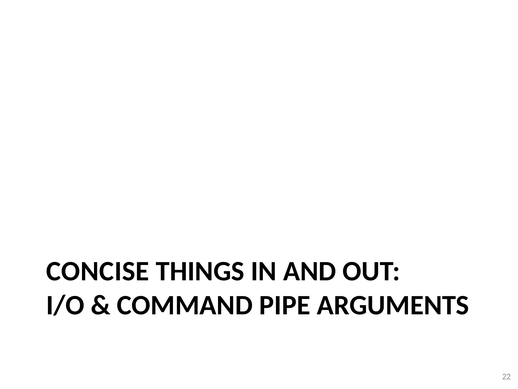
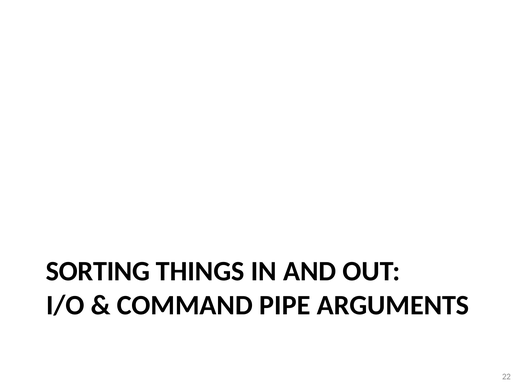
CONCISE: CONCISE -> SORTING (98, 271)
